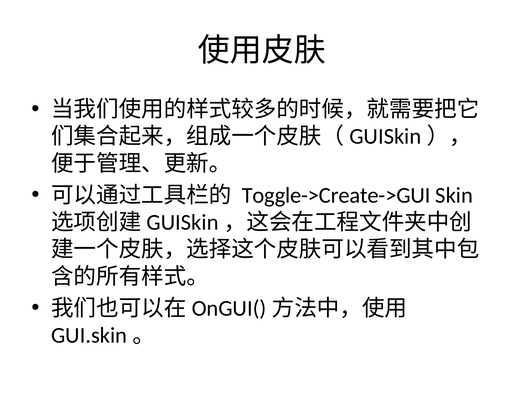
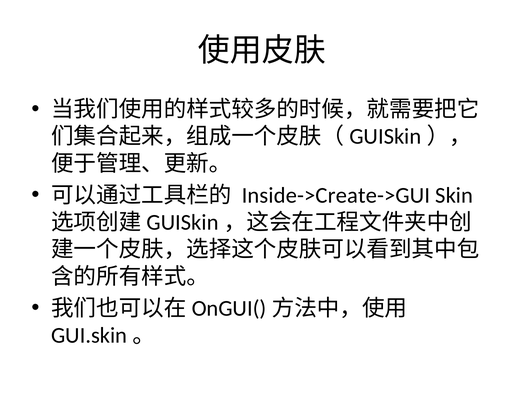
Toggle->Create->GUI: Toggle->Create->GUI -> Inside->Create->GUI (336, 195)
